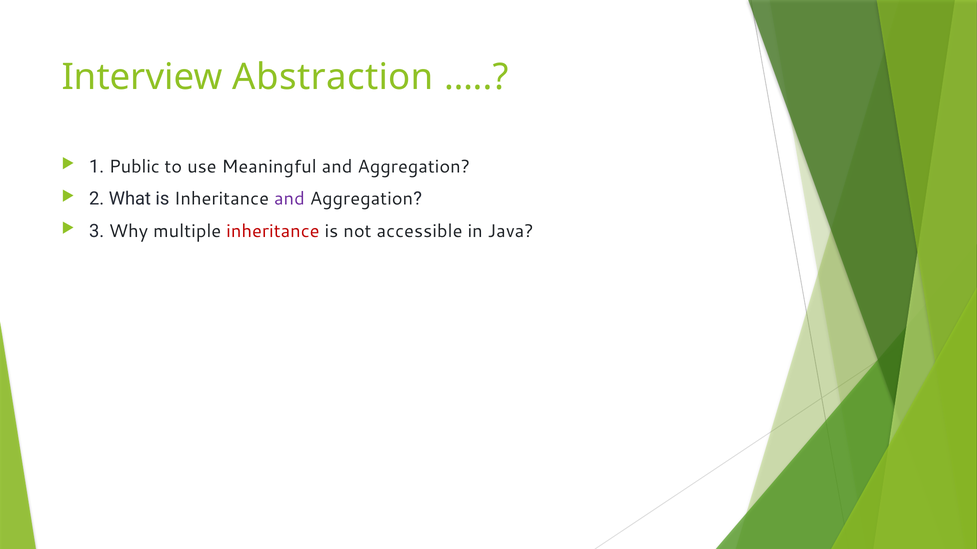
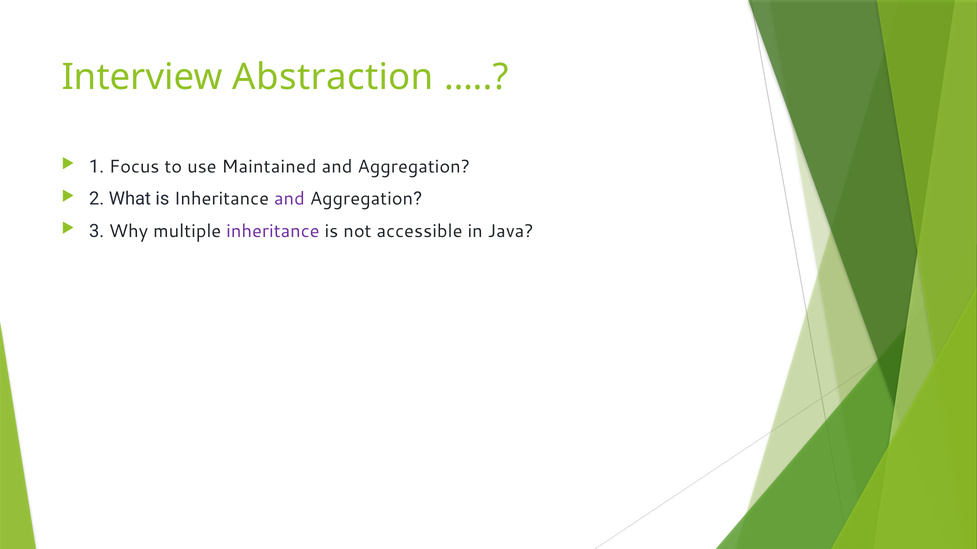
Public: Public -> Focus (134, 167)
Meaningful: Meaningful -> Maintained (269, 167)
inheritance colour: red -> purple (273, 231)
